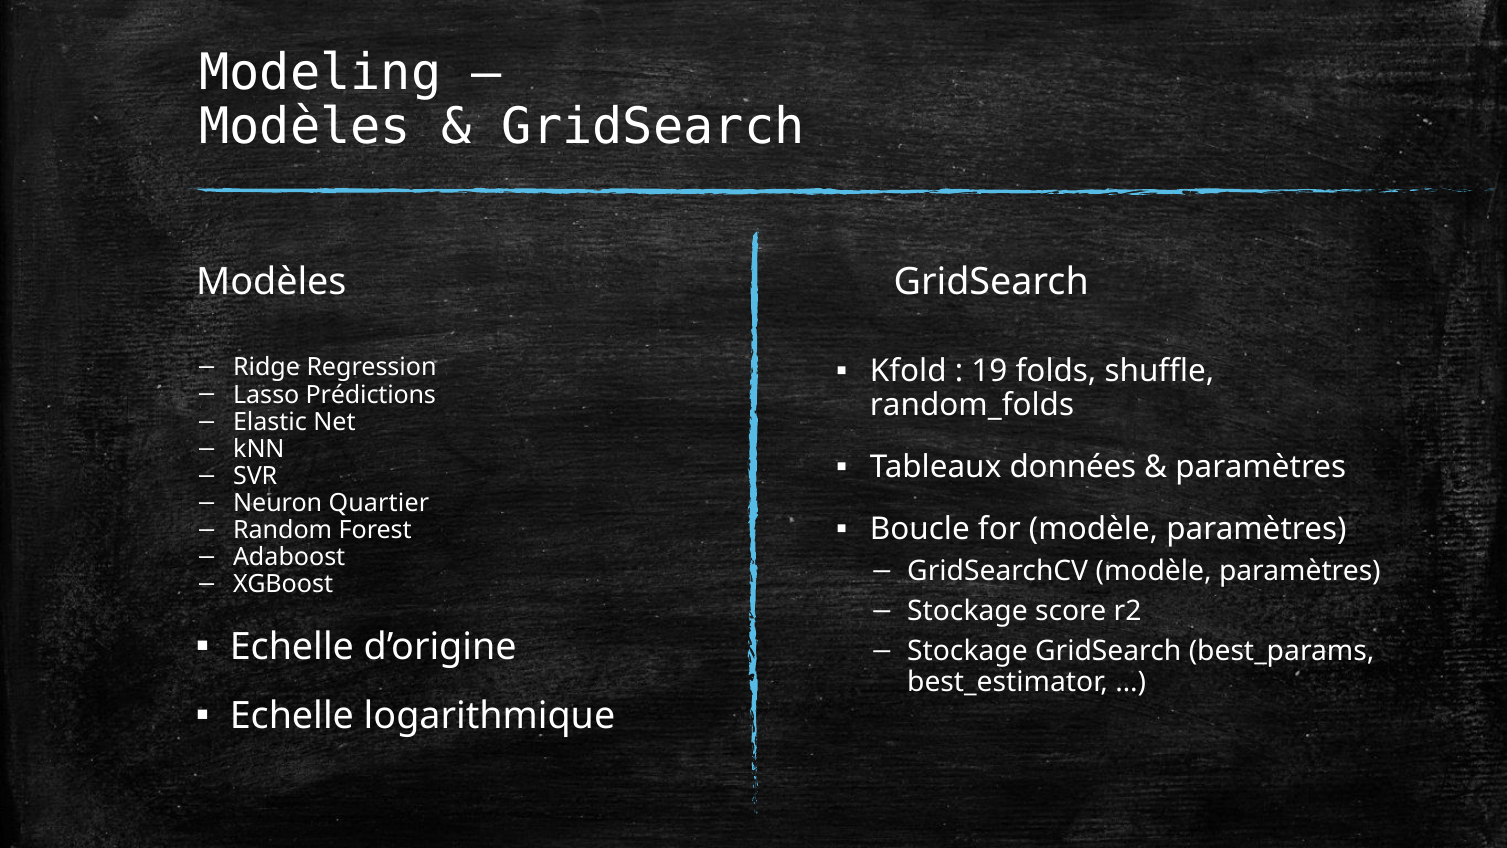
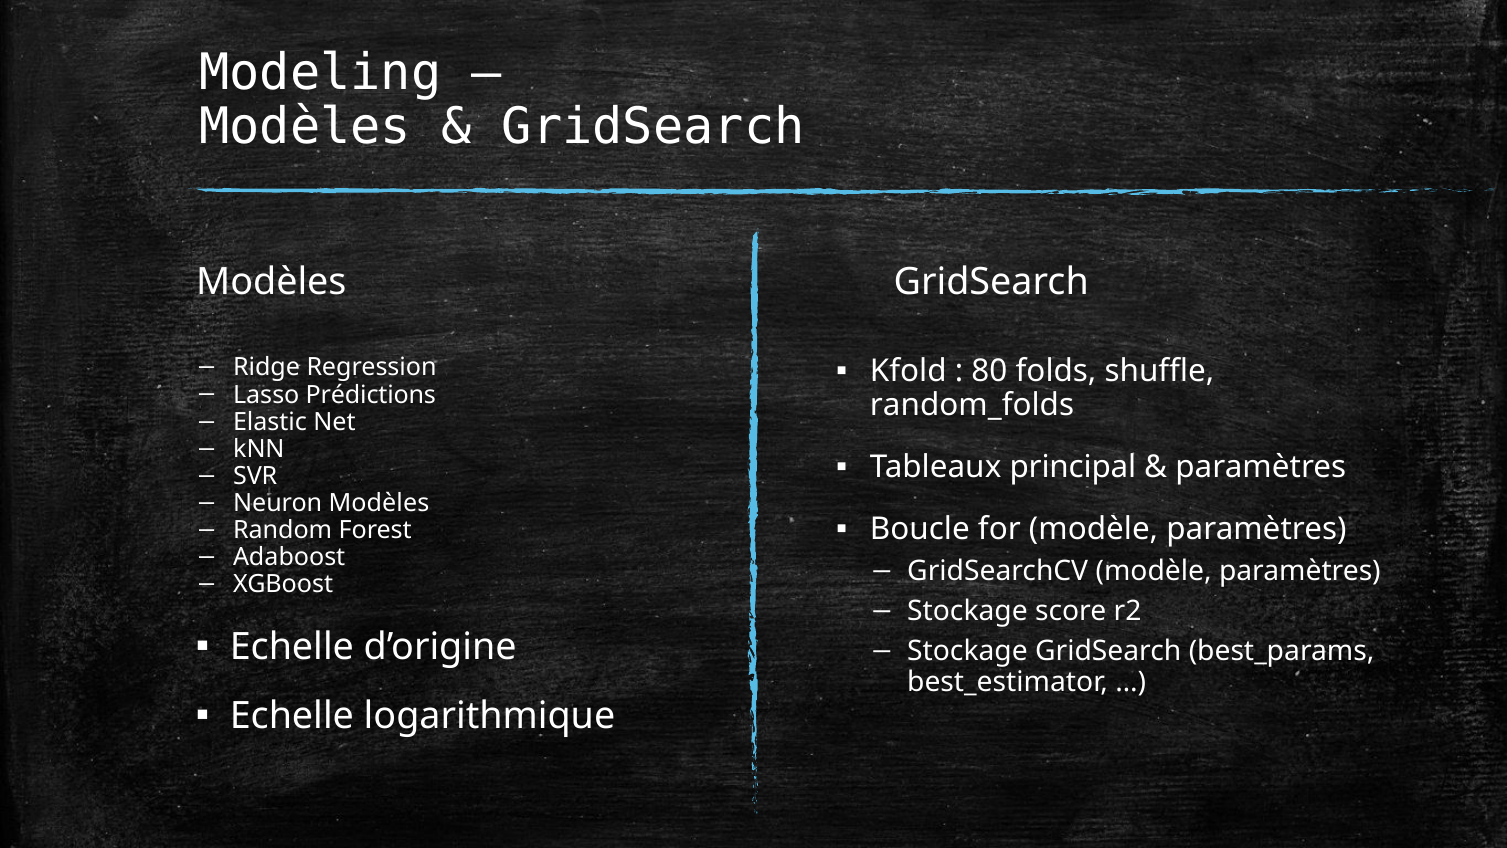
19: 19 -> 80 (989, 371)
données: données -> principal (1073, 467)
Neuron Quartier: Quartier -> Modèles (379, 503)
